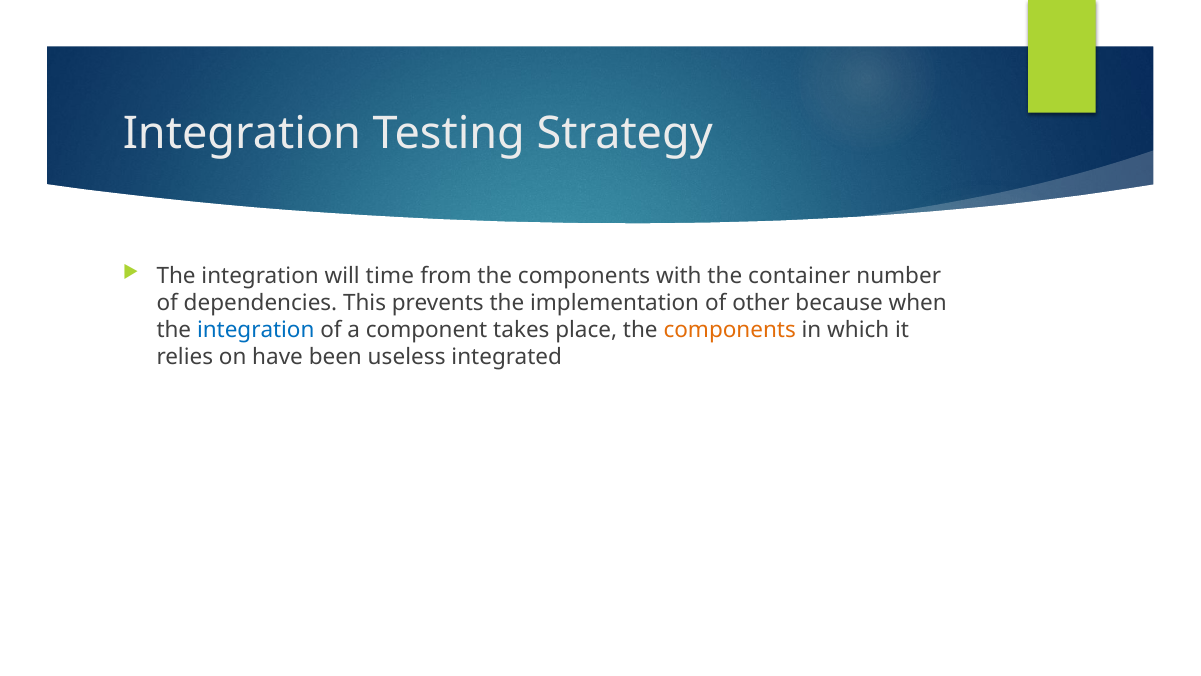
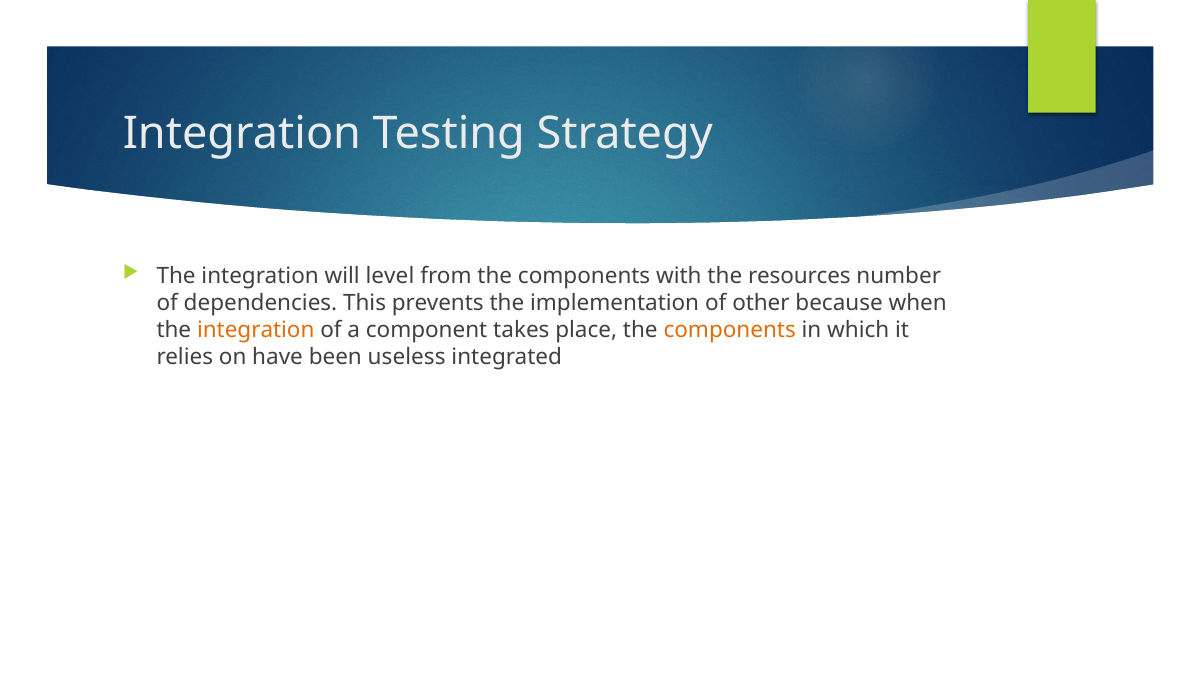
time: time -> level (390, 276)
container: container -> resources (799, 276)
integration colour: blue -> orange (256, 330)
